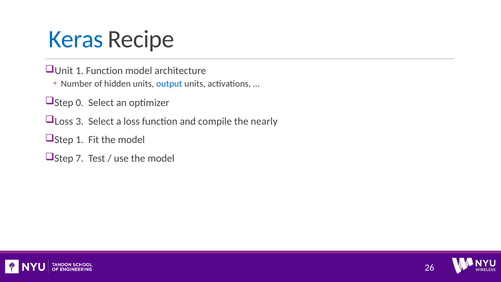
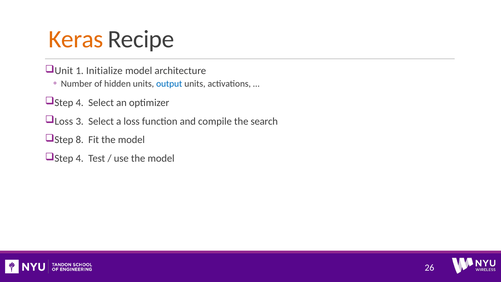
Keras colour: blue -> orange (76, 39)
1 Function: Function -> Initialize (104, 71)
0: 0 -> 4 (80, 103)
nearly: nearly -> search (264, 121)
Step 1: 1 -> 8 (80, 140)
7: 7 -> 4 (80, 158)
